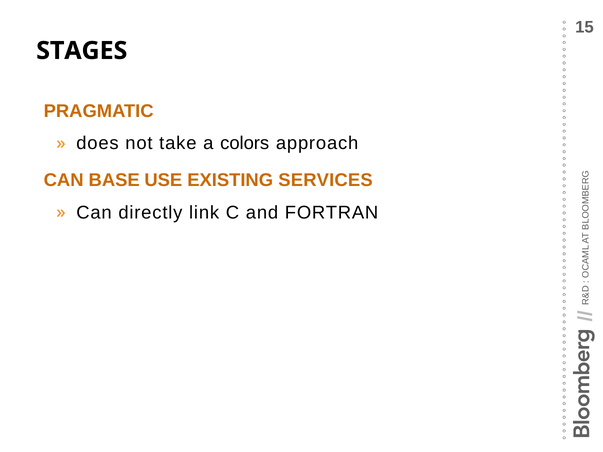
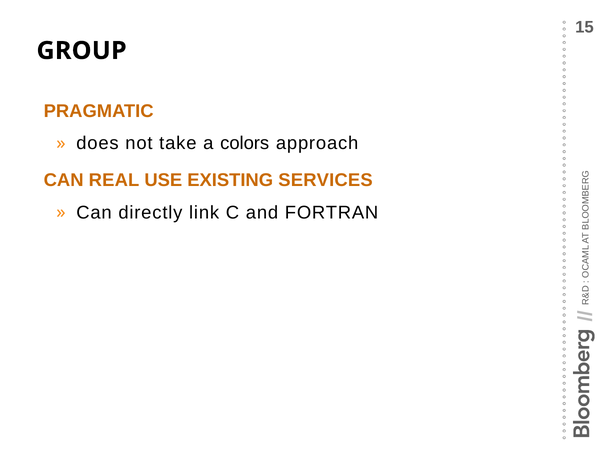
STAGES: STAGES -> GROUP (82, 51)
BASE: BASE -> REAL (114, 180)
